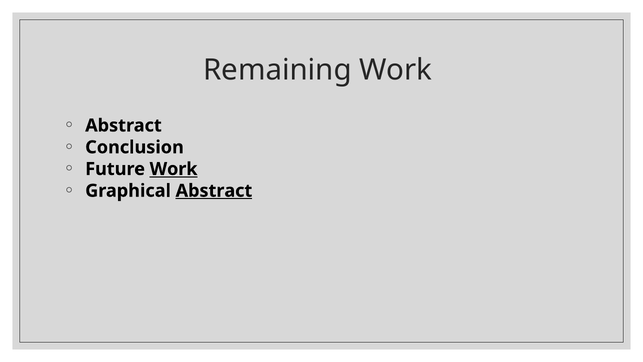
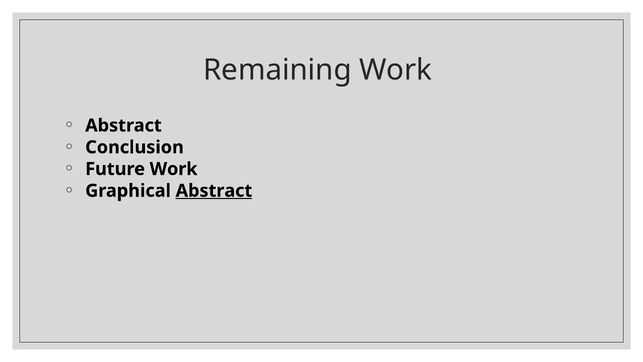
Work underline: present -> none (174, 169)
